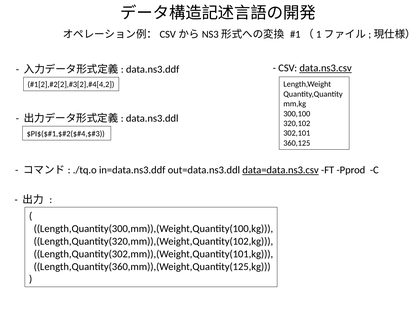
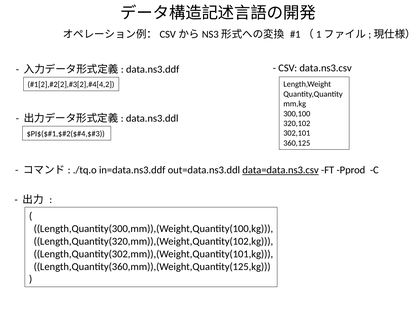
data.ns3.csv underline: present -> none (326, 68)
